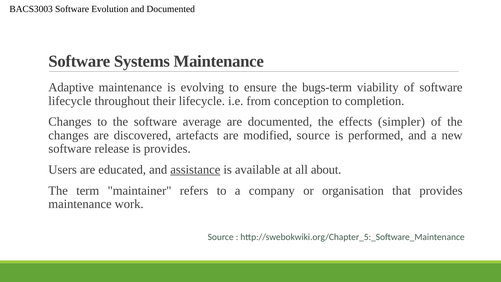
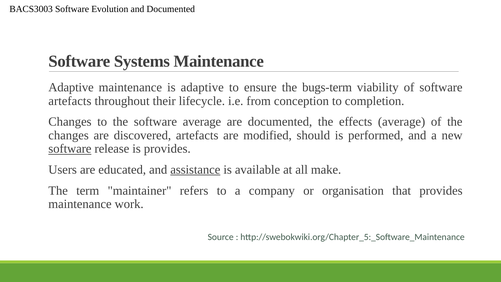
is evolving: evolving -> adaptive (202, 87)
lifecycle: lifecycle -> artefacts (70, 101)
effects simpler: simpler -> average (402, 122)
modified source: source -> should (313, 135)
software underline: none -> present (70, 149)
about: about -> make (326, 170)
